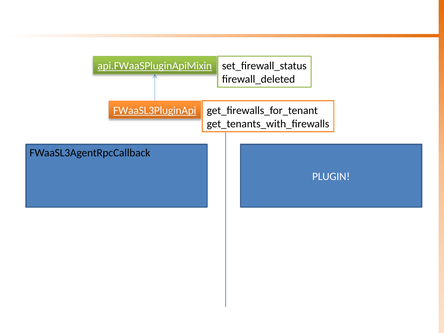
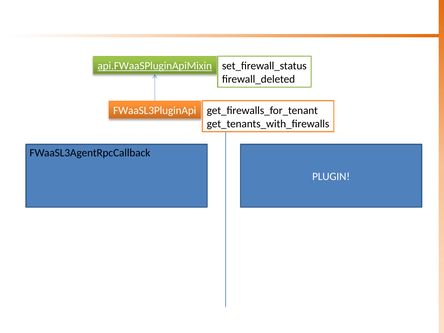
FWaaSL3PluginApi underline: present -> none (155, 110)
